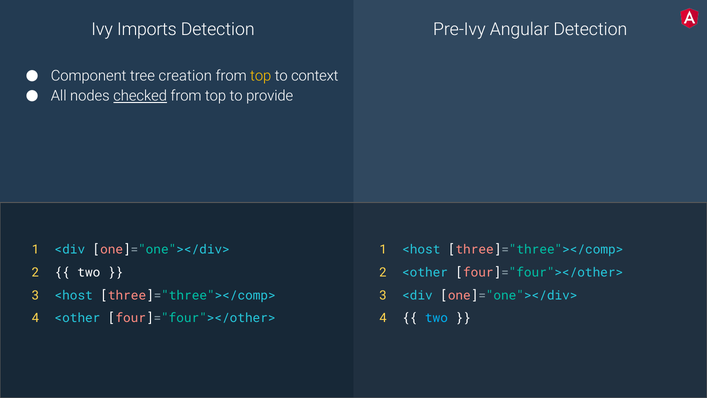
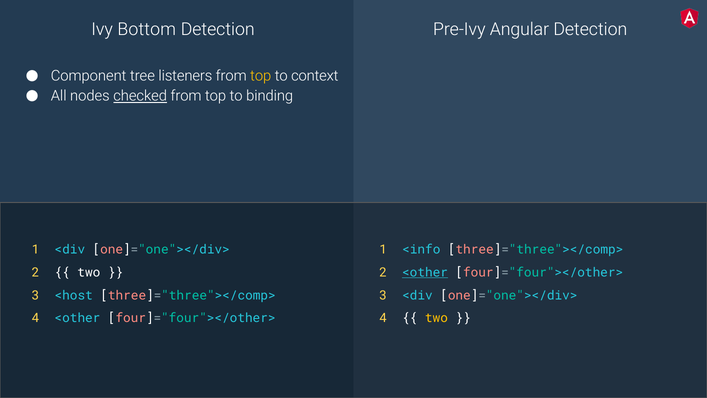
Imports: Imports -> Bottom (147, 29)
creation: creation -> listeners (185, 76)
provide: provide -> binding (270, 96)
1 <host: <host -> <info (421, 249)
<other underline: none -> present (425, 272)
two colour: light blue -> yellow (436, 318)
